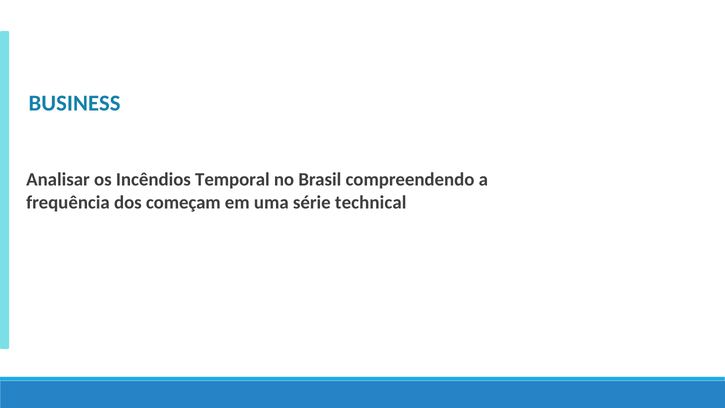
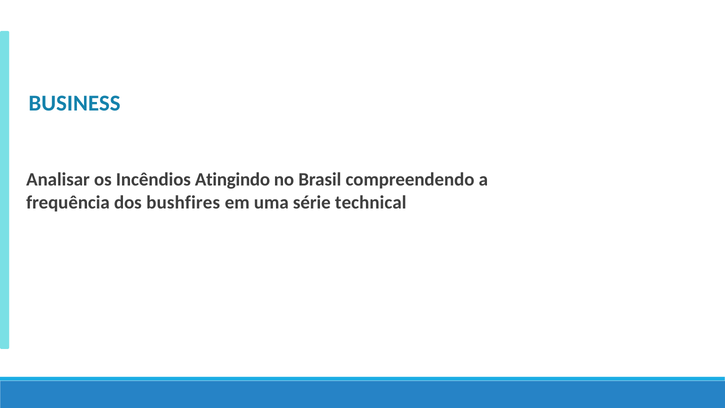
Temporal: Temporal -> Atingindo (232, 180)
começam: começam -> bushfires (183, 202)
